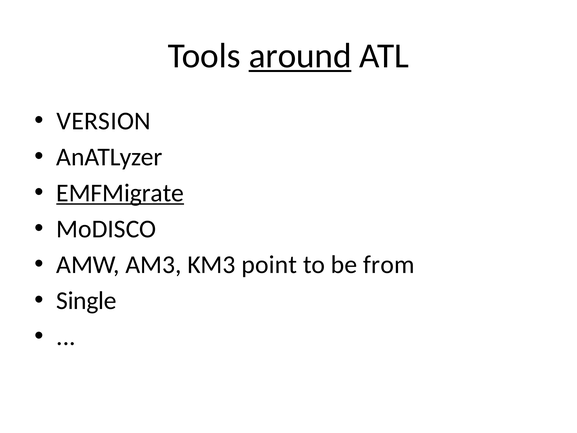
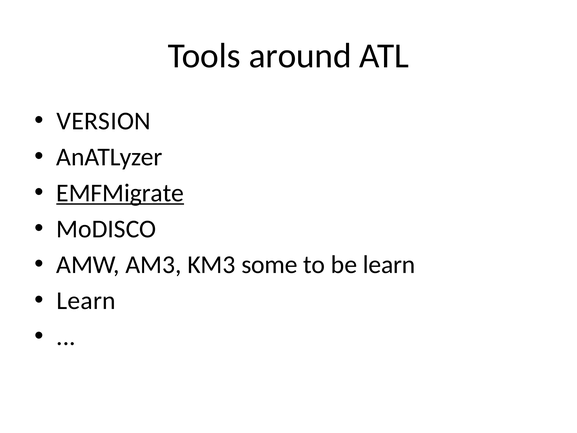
around underline: present -> none (300, 56)
point: point -> some (269, 265)
be from: from -> learn (389, 265)
Single: Single -> Learn (86, 301)
